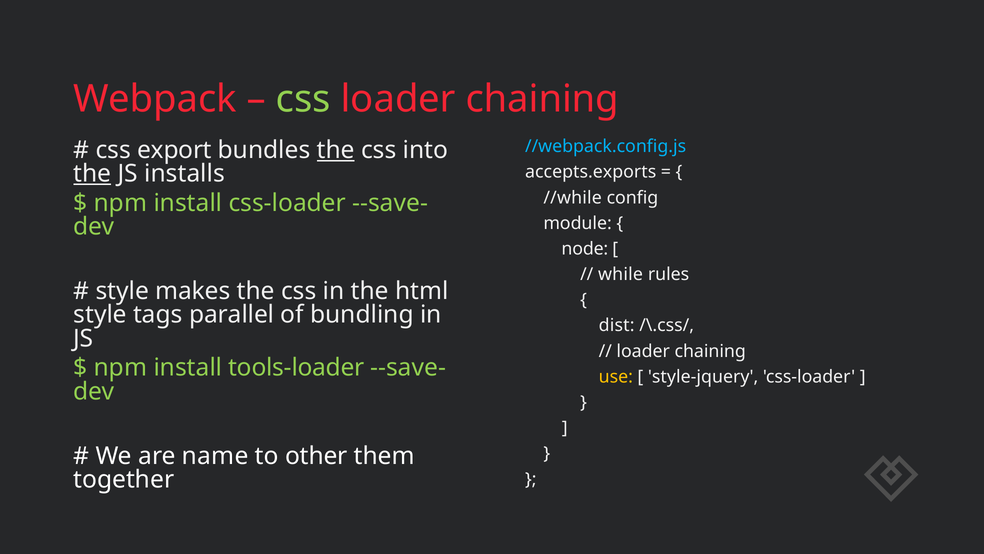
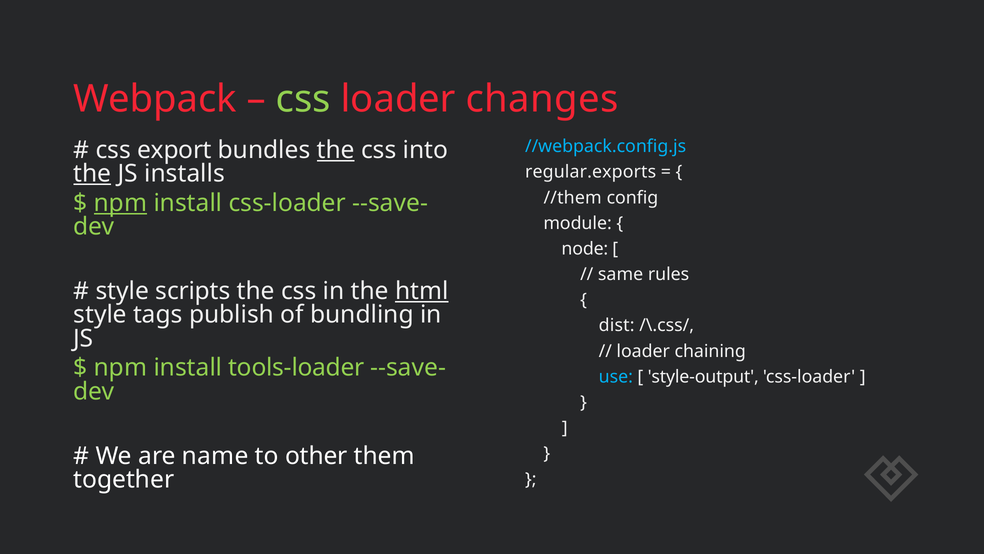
chaining: chaining -> changes (542, 99)
accepts.exports: accepts.exports -> regular.exports (591, 172)
//while: //while -> //them (573, 197)
npm underline: none -> present (120, 203)
while: while -> same (621, 274)
makes: makes -> scripts (193, 291)
html underline: none -> present (422, 291)
parallel: parallel -> publish (232, 315)
use colour: yellow -> light blue (616, 376)
style-jquery: style-jquery -> style-output (703, 376)
